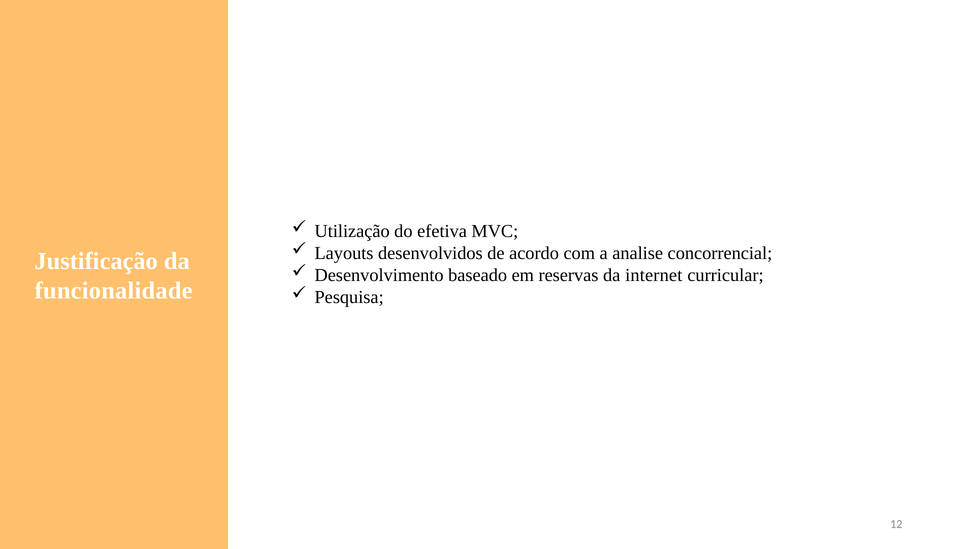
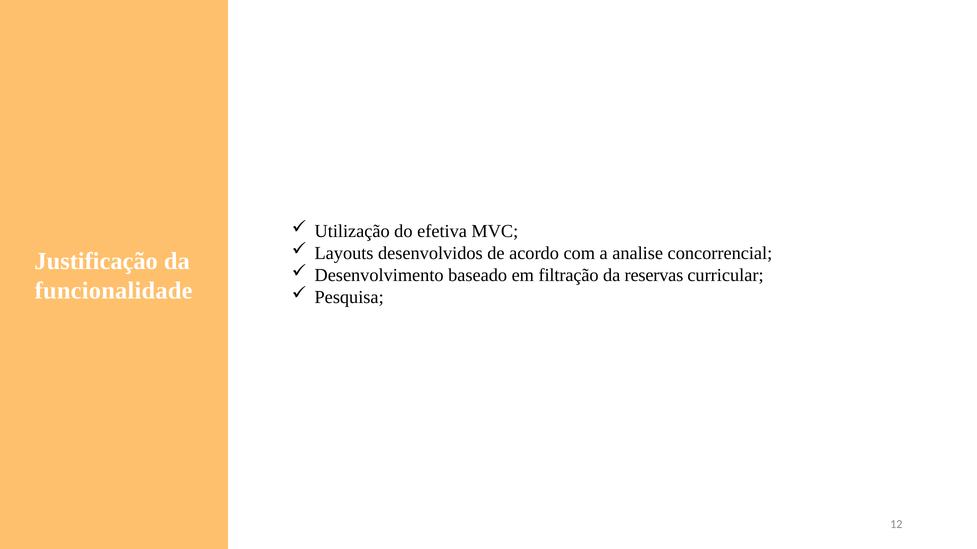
reservas: reservas -> filtração (569, 275)
internet: internet -> reservas (654, 275)
